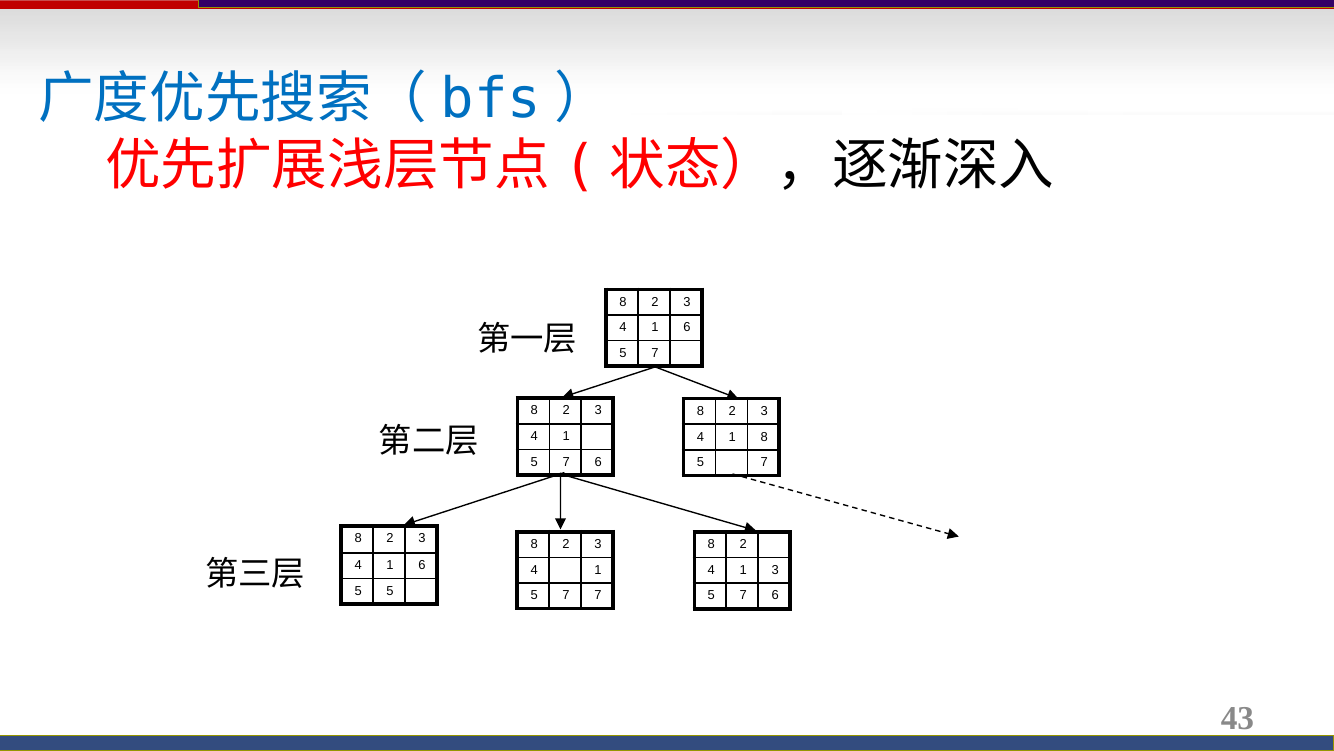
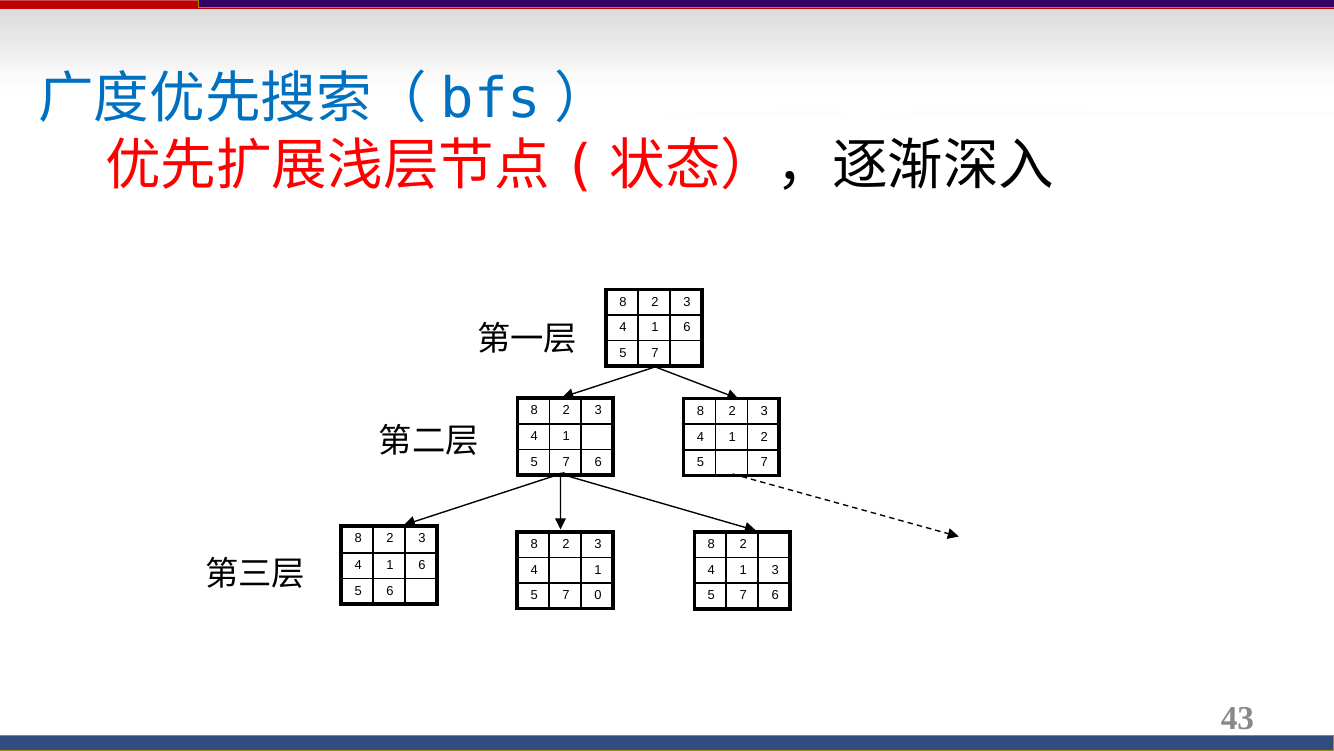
1 8: 8 -> 2 (764, 436)
5 5: 5 -> 6 (390, 591)
7 7: 7 -> 0 (598, 595)
